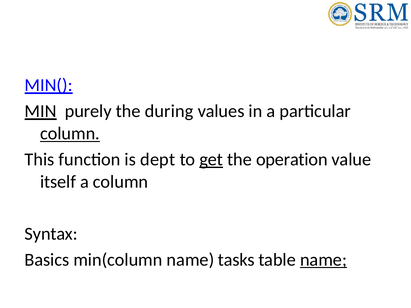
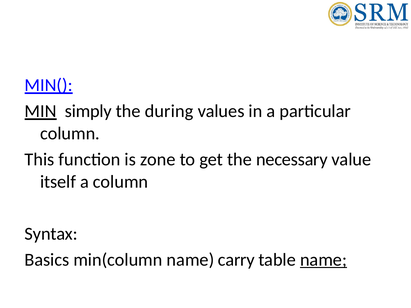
purely: purely -> simply (88, 111)
column underline: present -> none (70, 134)
dept: dept -> zone (158, 160)
get underline: present -> none (211, 160)
operation: operation -> necessary (292, 160)
tasks: tasks -> carry (236, 260)
